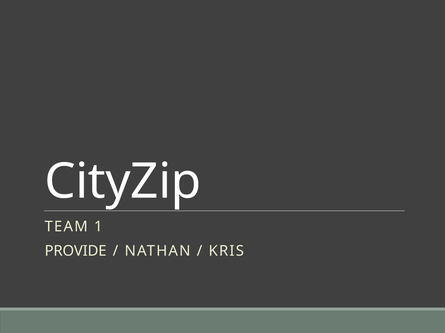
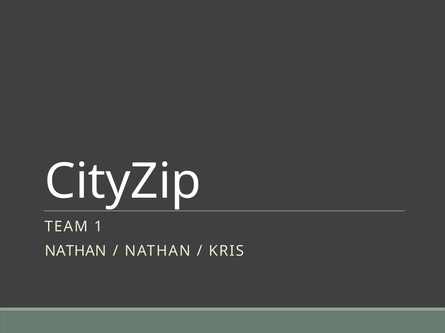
PROVIDE: PROVIDE -> NATHAN (75, 252)
